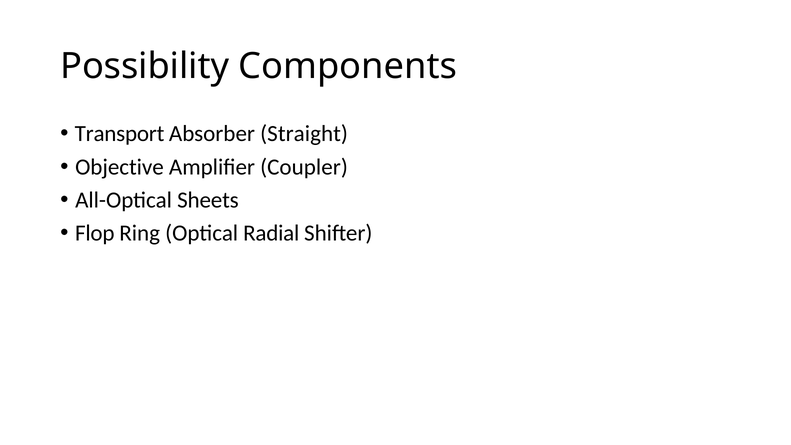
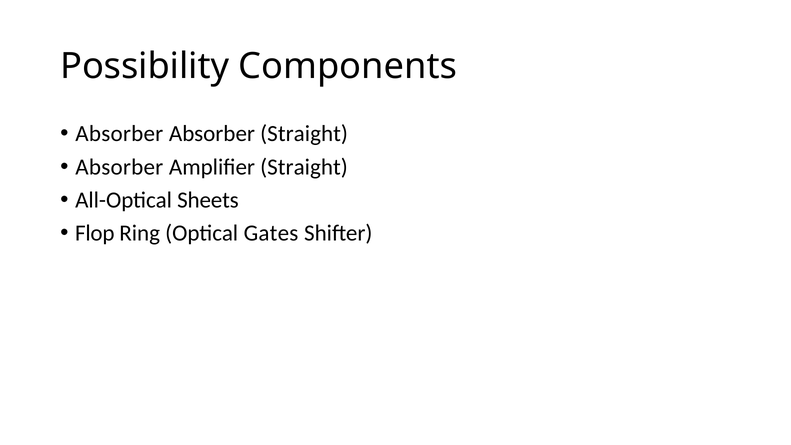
Transport: Transport -> Absorber (119, 134)
Objective: Objective -> Absorber (119, 167)
Amplifier Coupler: Coupler -> Straight (304, 167)
Radial: Radial -> Gates (271, 233)
